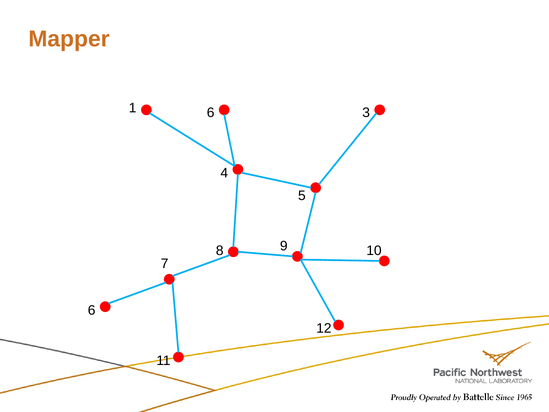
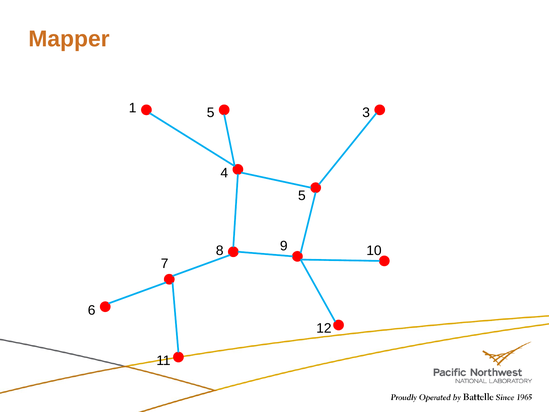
1 6: 6 -> 5 (211, 113)
